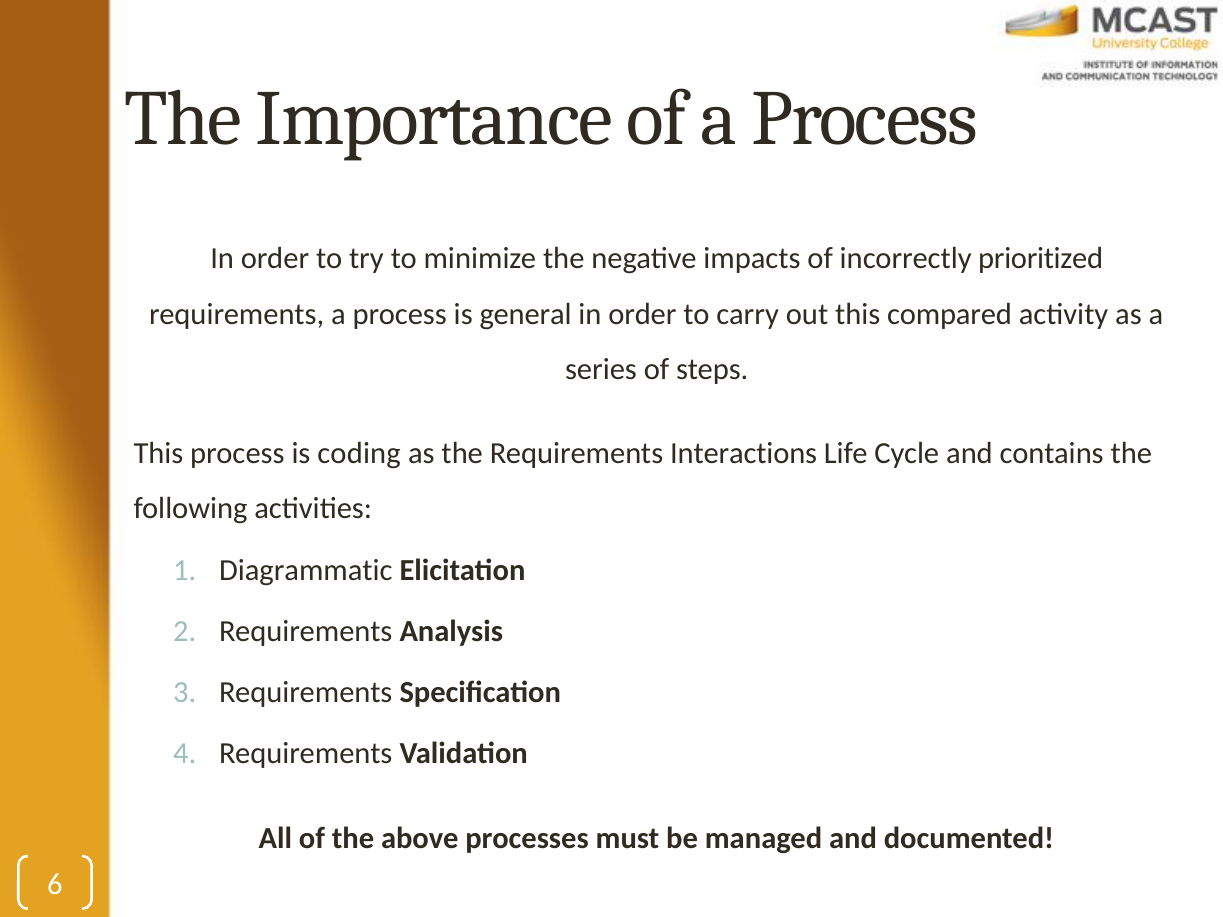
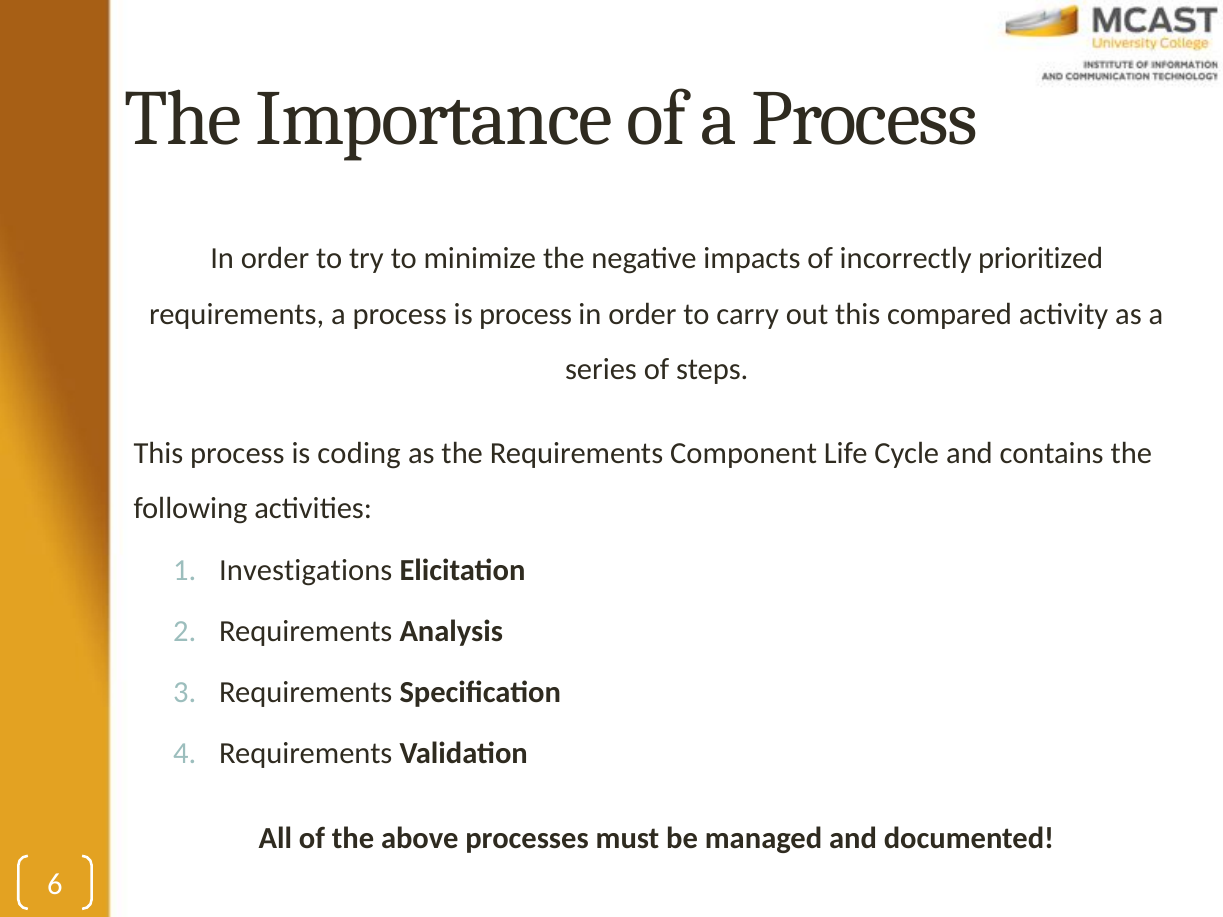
is general: general -> process (526, 314)
Interactions: Interactions -> Component (744, 454)
Diagrammatic: Diagrammatic -> Investigations (306, 570)
